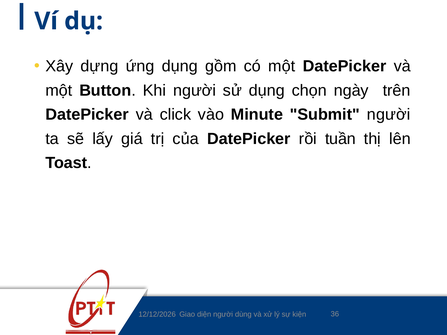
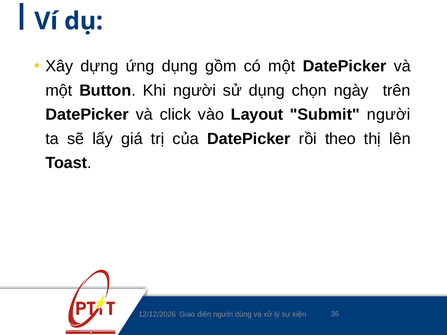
Minute: Minute -> Layout (257, 115)
tuần: tuần -> theo (340, 139)
